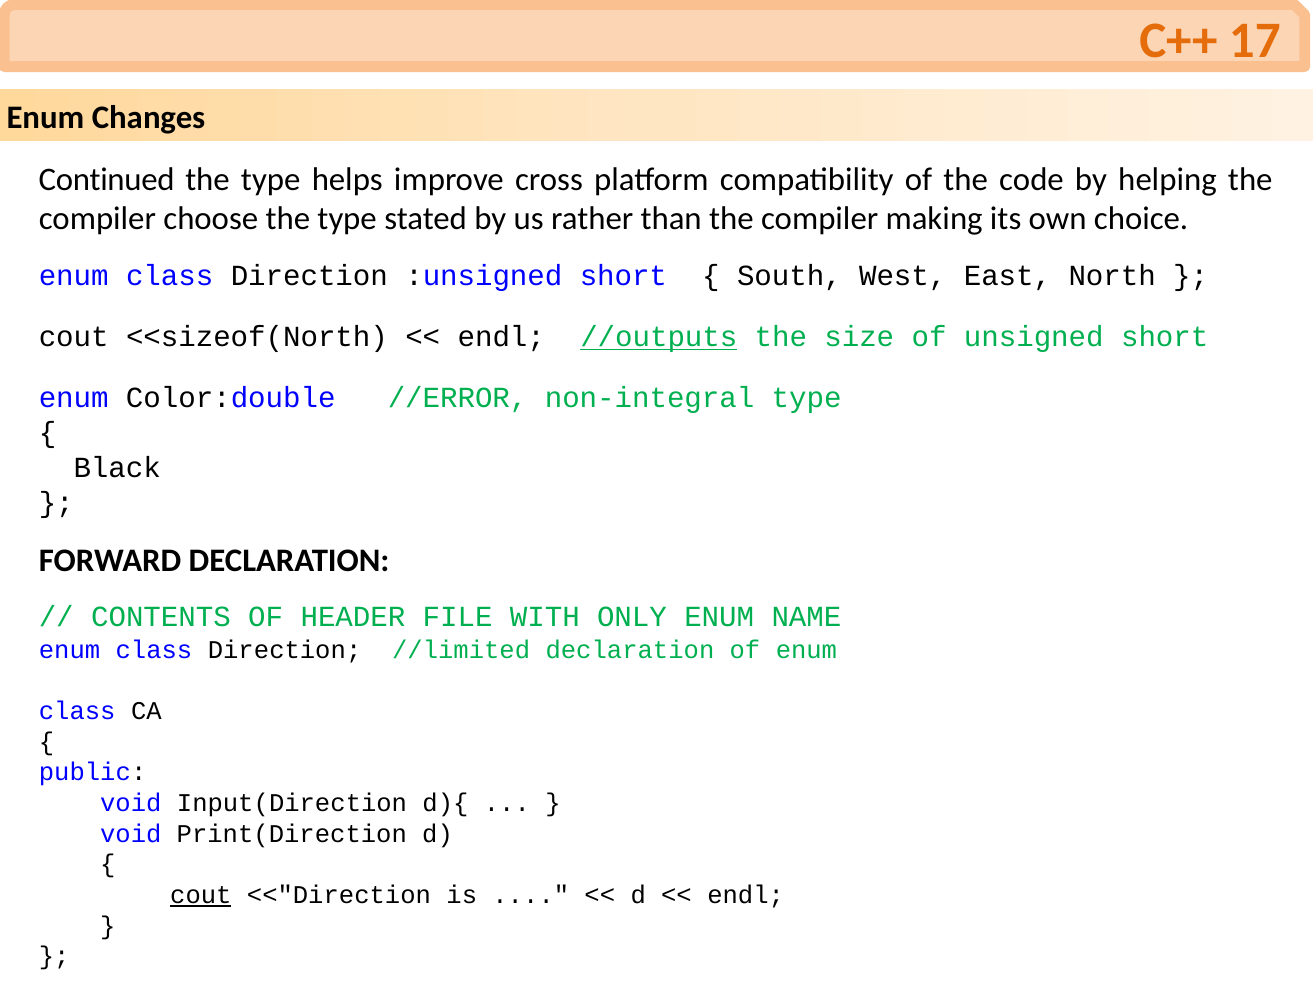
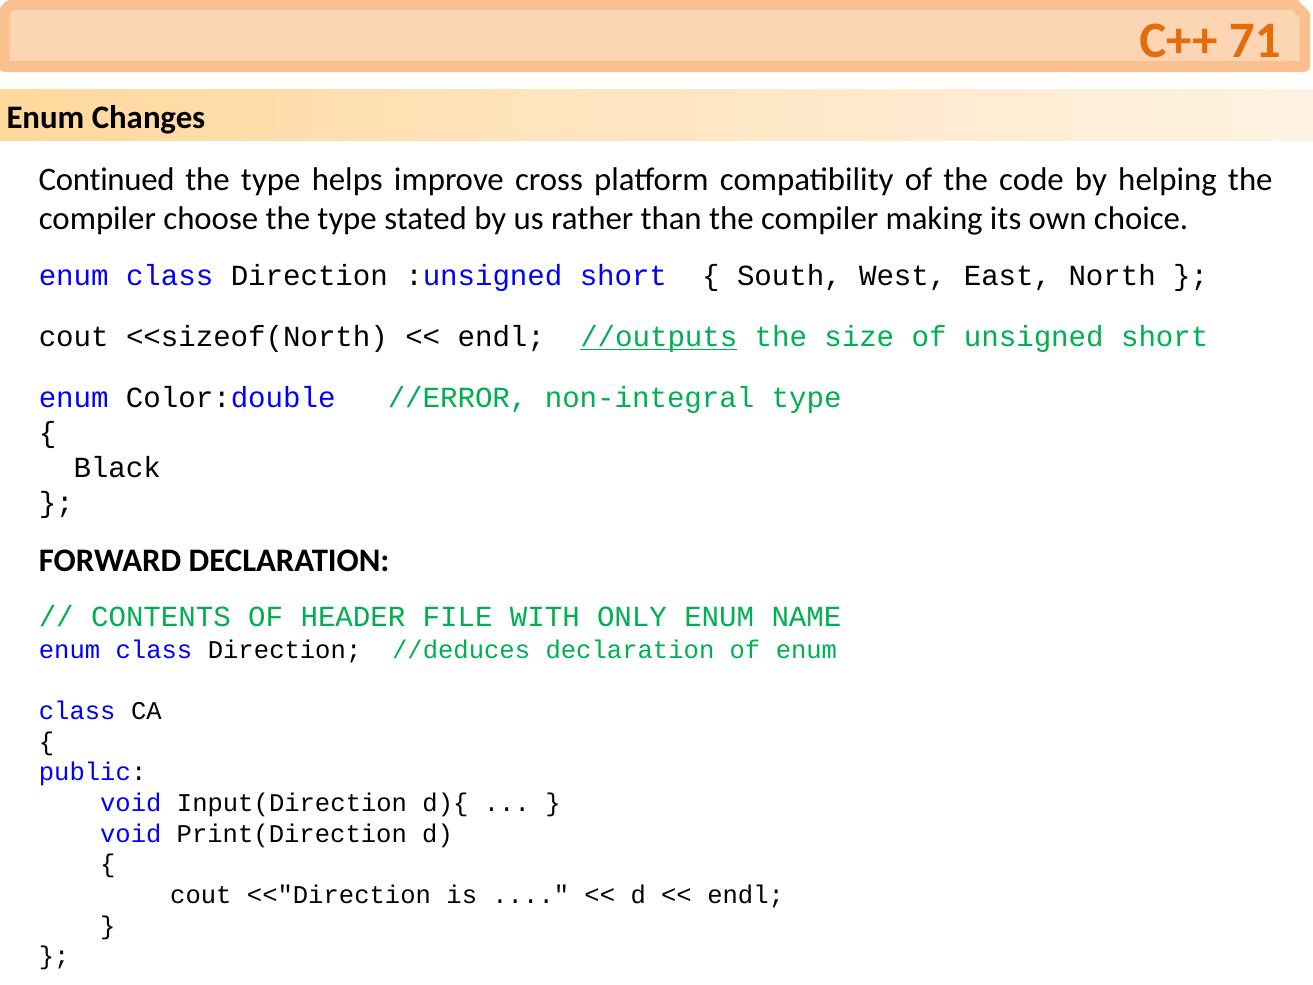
17: 17 -> 71 (1255, 41)
//limited: //limited -> //deduces (461, 650)
cout underline: present -> none (201, 895)
